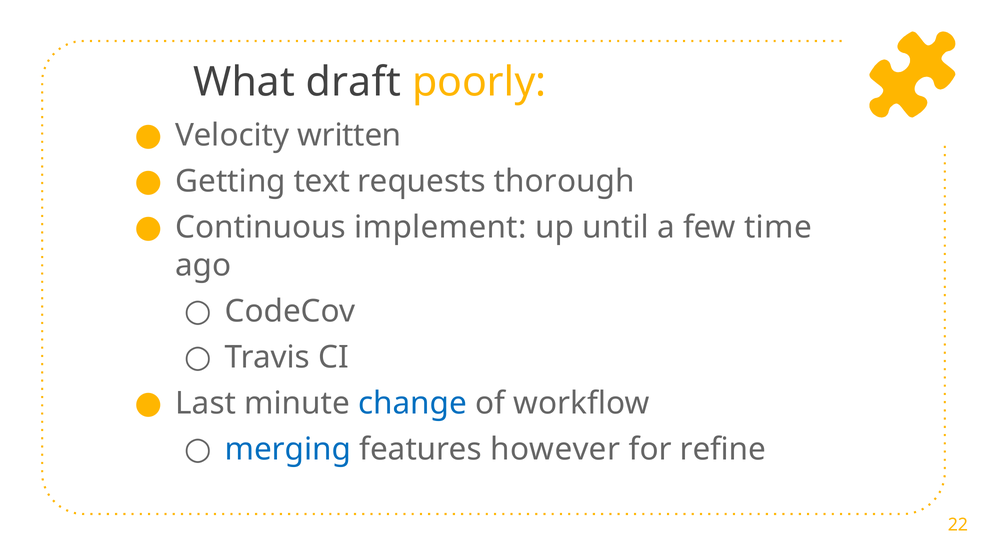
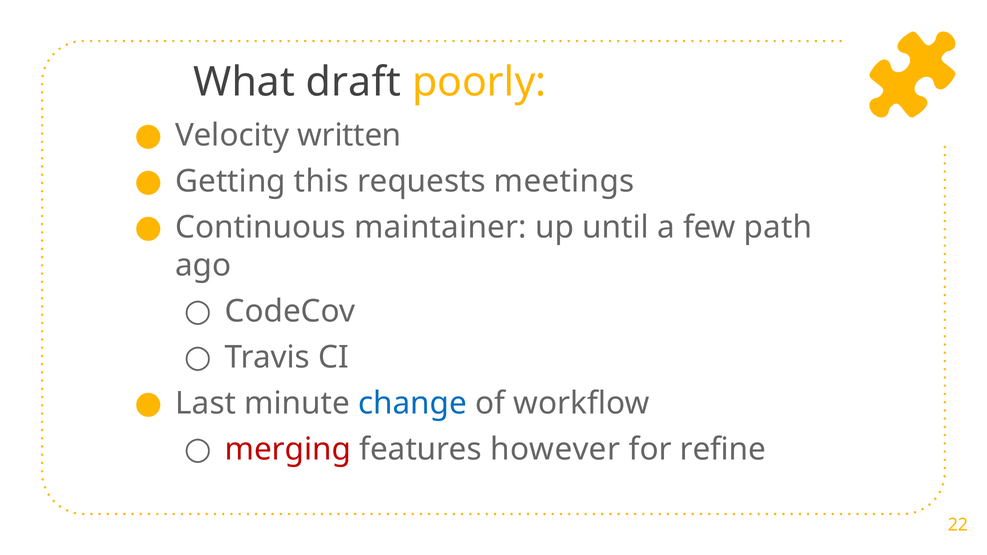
text: text -> this (321, 181)
thorough: thorough -> meetings (564, 181)
implement: implement -> maintainer (441, 227)
time: time -> path (778, 227)
merging colour: blue -> red (288, 449)
